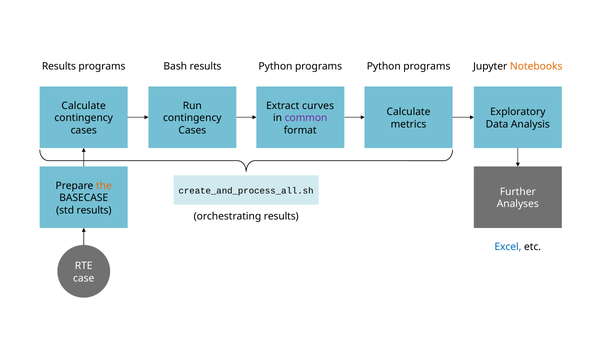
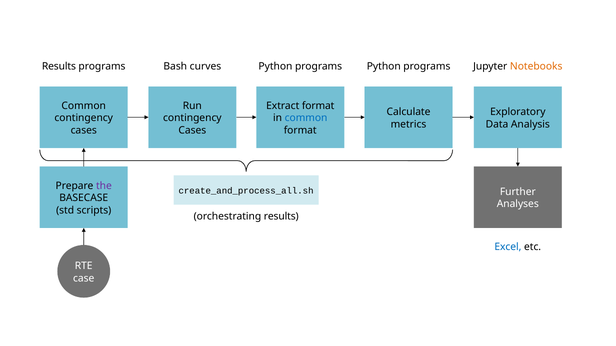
Bash results: results -> curves (206, 67)
Calculate: Calculate -> Common (84, 106)
Extract curves: curves -> format (318, 106)
common colour: purple -> blue (306, 118)
the colour: orange -> purple (104, 186)
std results: results -> scripts (94, 211)
